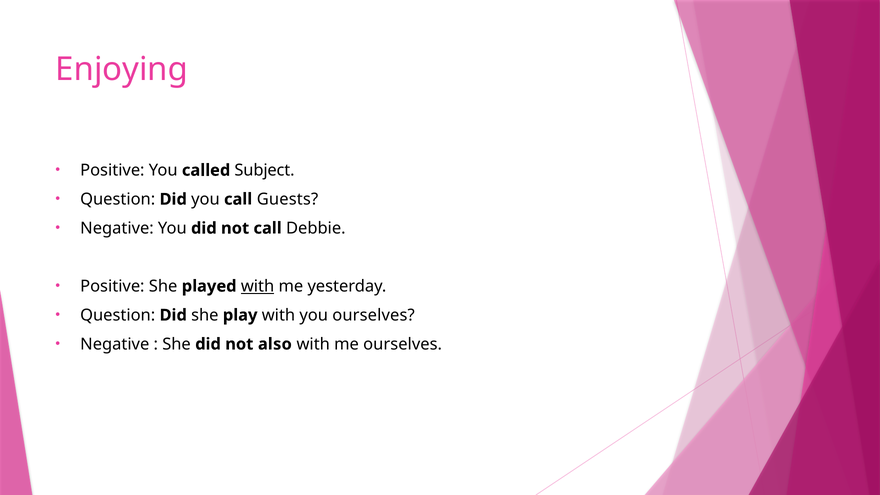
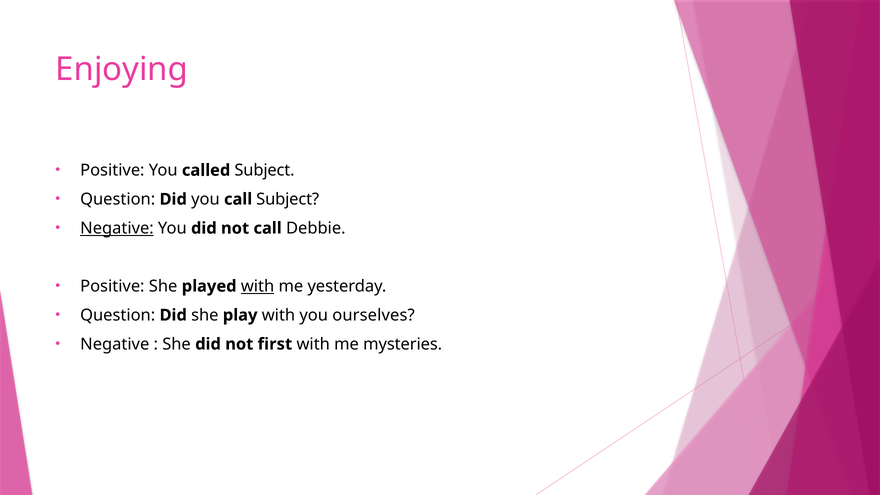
call Guests: Guests -> Subject (288, 199)
Negative underline: none -> present (117, 228)
also: also -> first (275, 344)
me ourselves: ourselves -> mysteries (403, 344)
